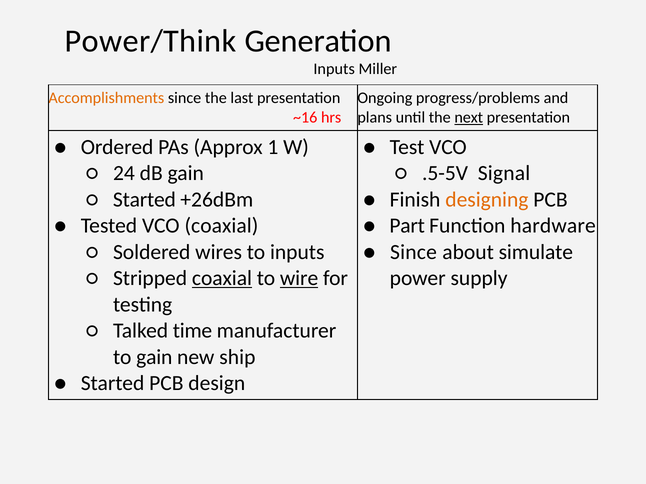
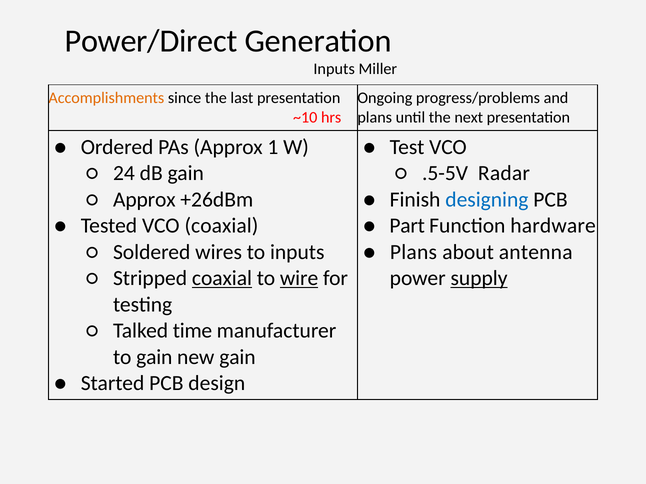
Power/Think: Power/Think -> Power/Direct (151, 41)
~16: ~16 -> ~10 (305, 118)
next underline: present -> none (469, 118)
Signal: Signal -> Radar (504, 174)
Started: Started -> Approx (144, 200)
designing colour: orange -> blue (487, 200)
Since: Since -> Plans (413, 252)
simulate: simulate -> antenna (536, 252)
supply underline: none -> present (479, 279)
new ship: ship -> gain (237, 357)
